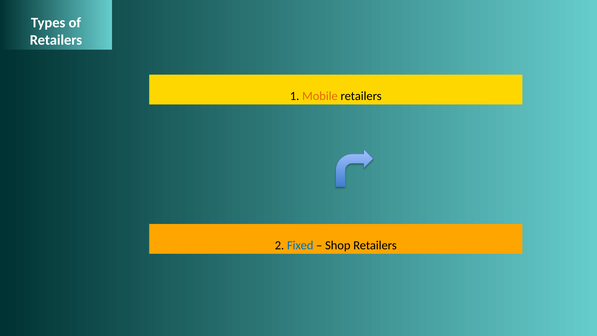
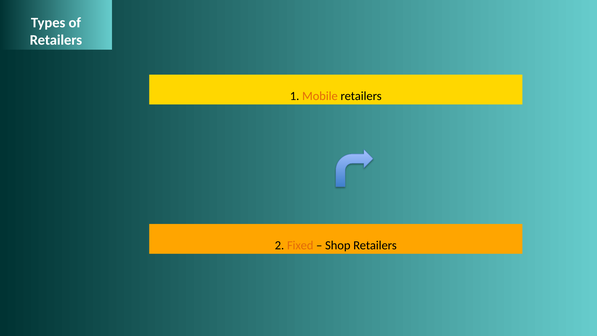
Fixed colour: blue -> orange (300, 245)
